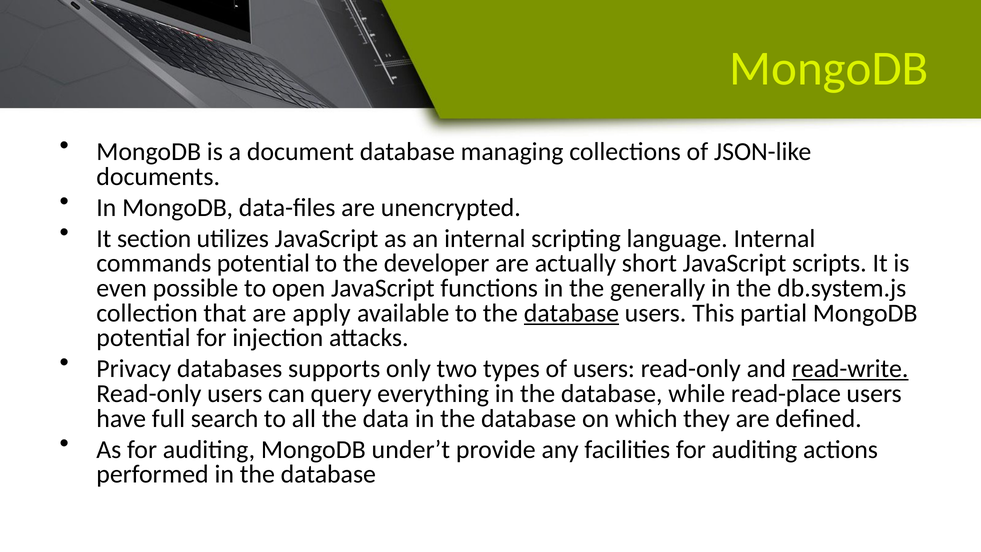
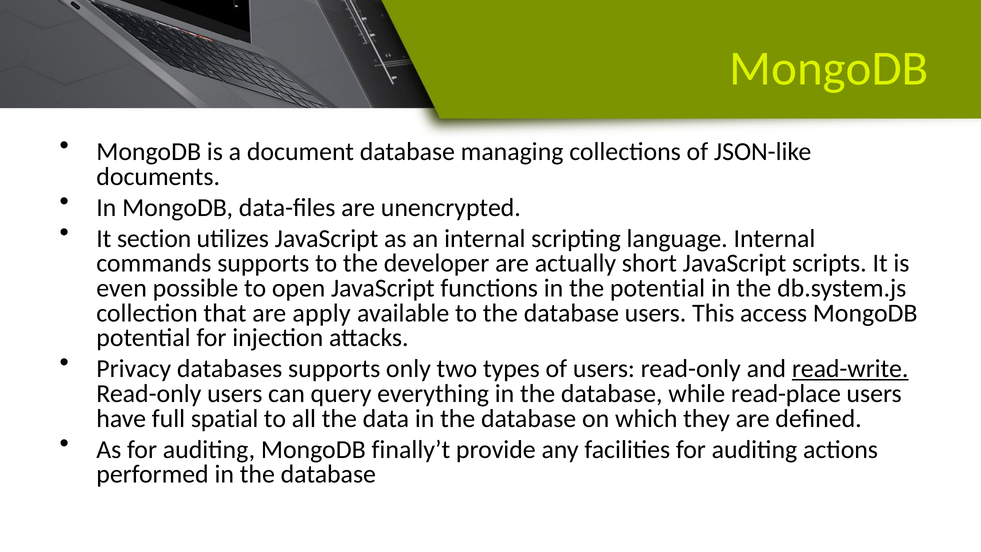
commands potential: potential -> supports (263, 263)
the generally: generally -> potential (658, 288)
database underline: present -> none (571, 313)
partial: partial -> access (774, 313)
search: search -> spatial (225, 418)
under’t: under’t -> finally’t (411, 449)
